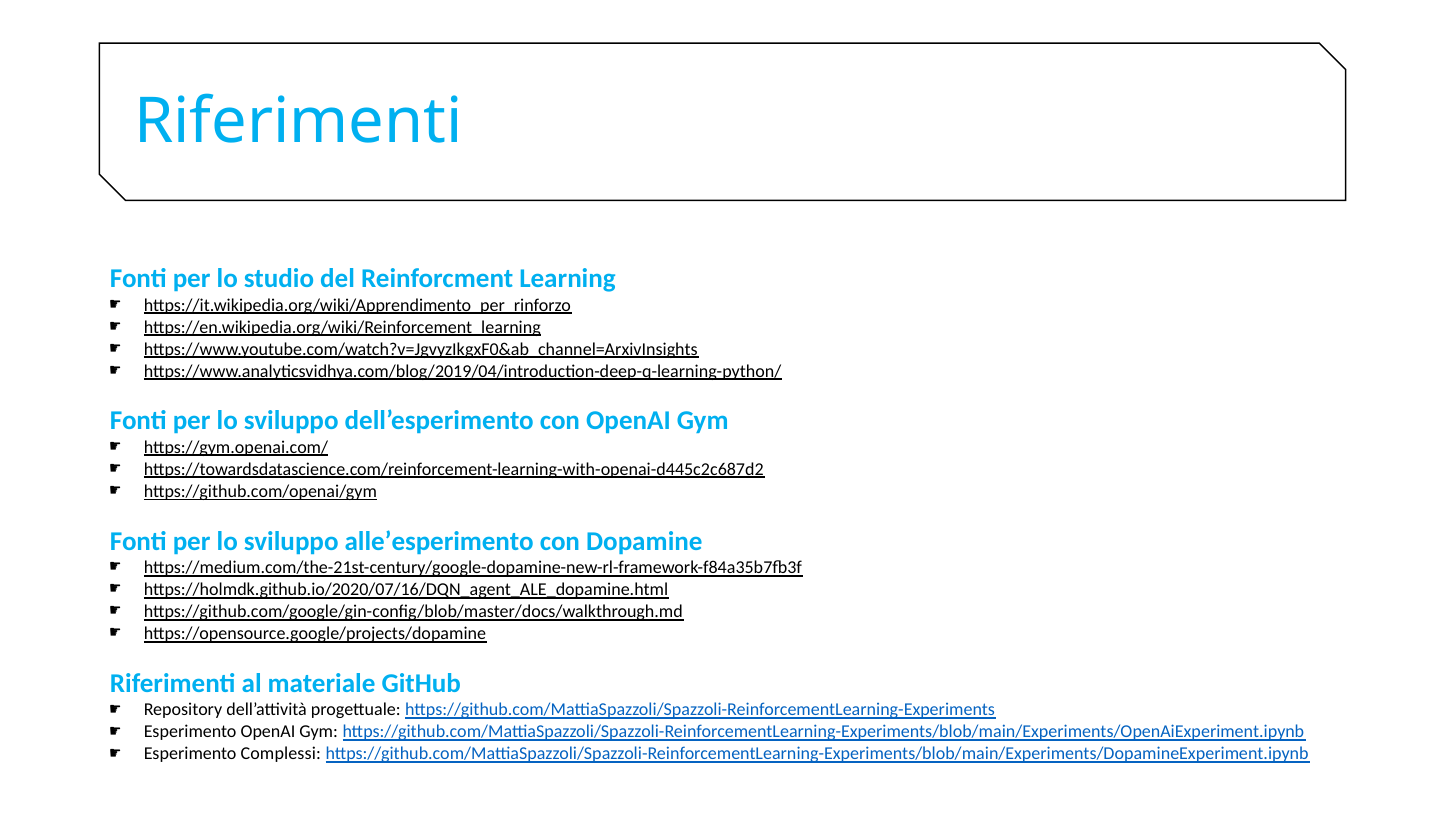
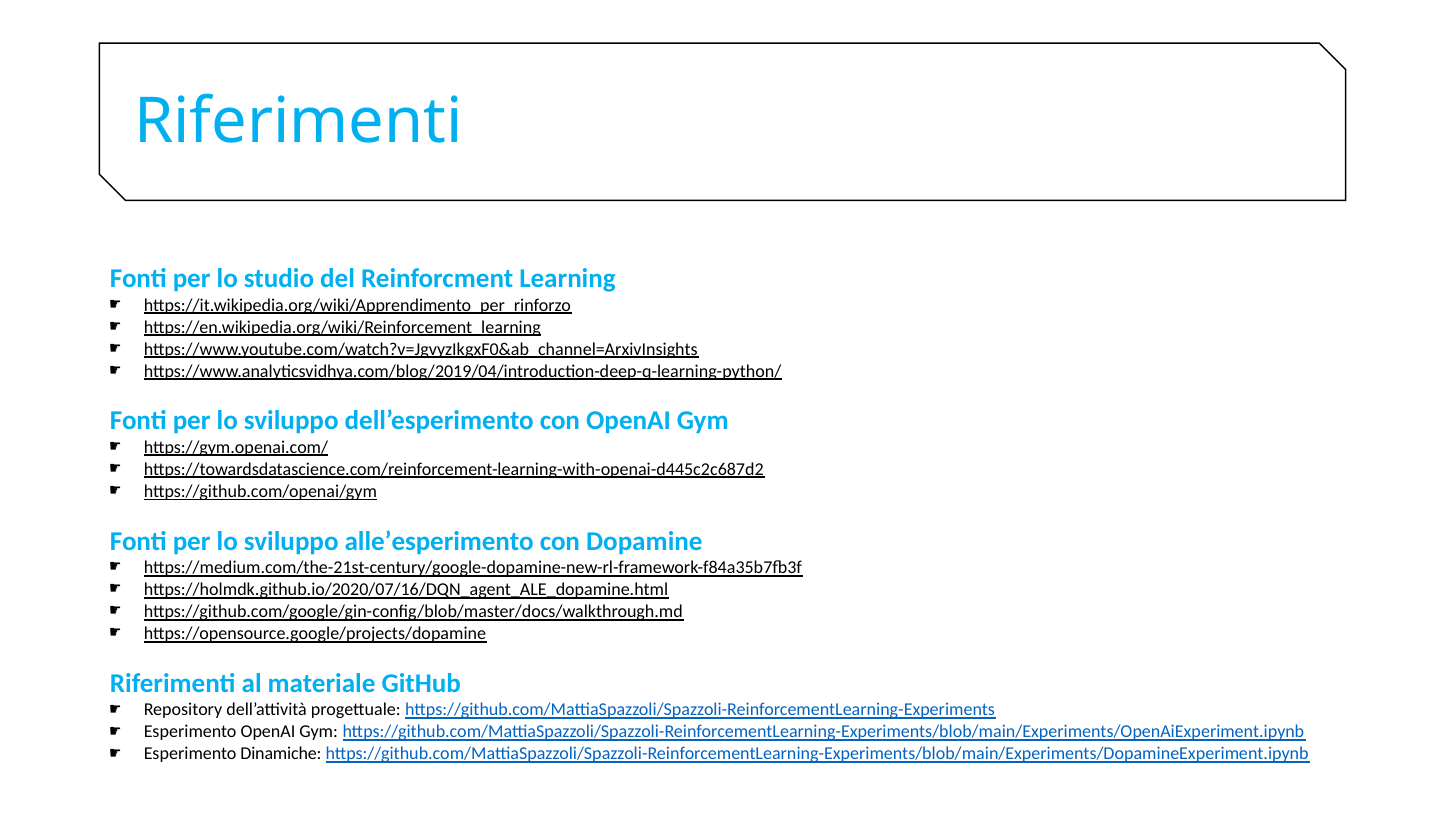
Complessi: Complessi -> Dinamiche (281, 754)
